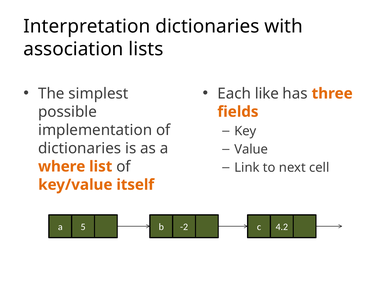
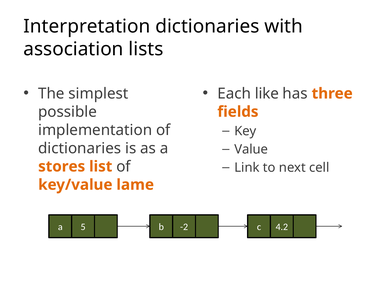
where: where -> stores (62, 167)
itself: itself -> lame (135, 185)
